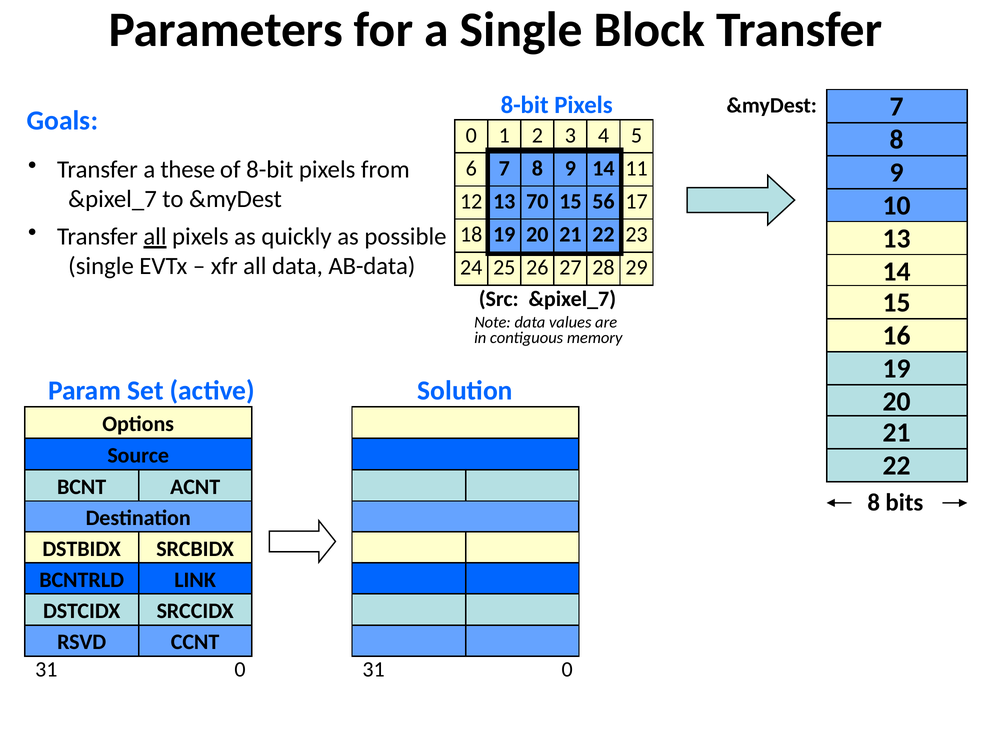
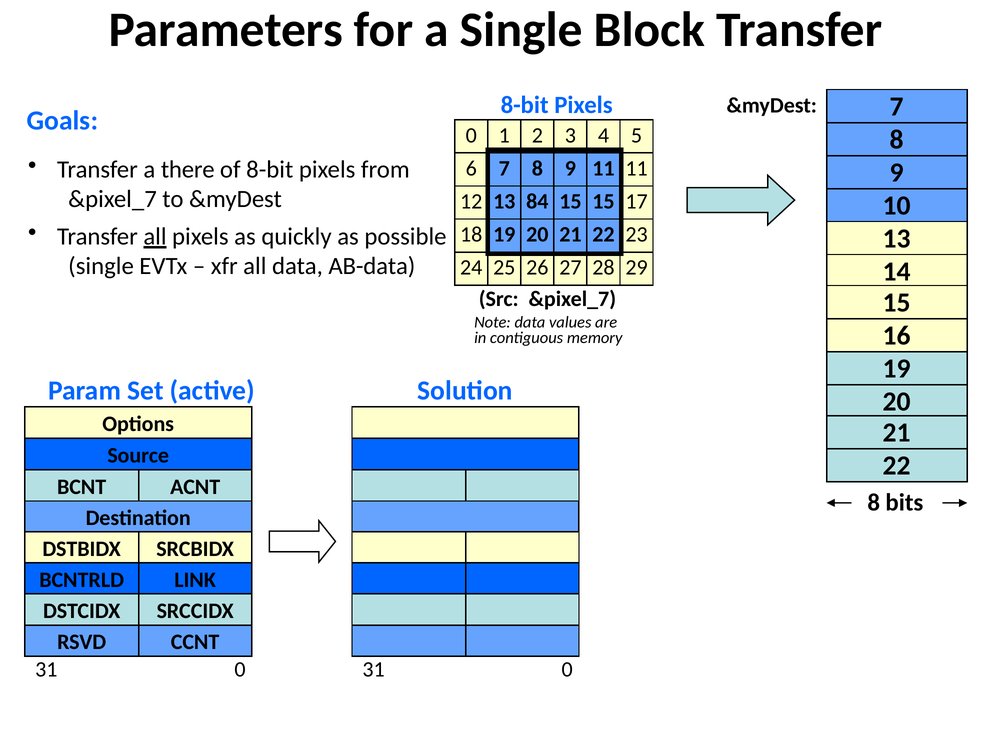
these: these -> there (188, 169)
9 14: 14 -> 11 (603, 169)
70: 70 -> 84 (537, 202)
15 56: 56 -> 15 (603, 202)
